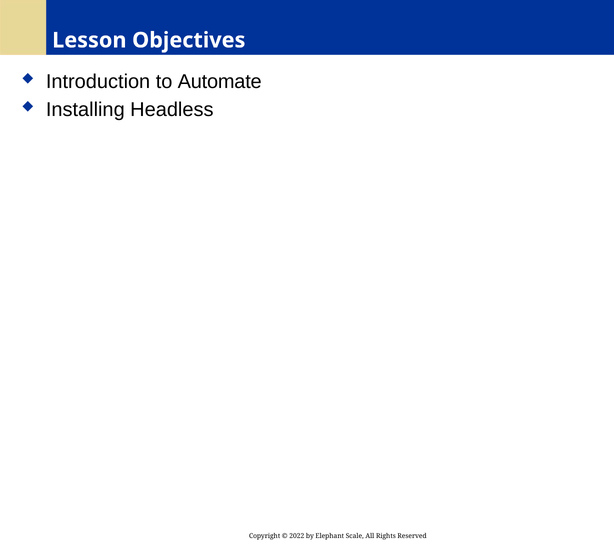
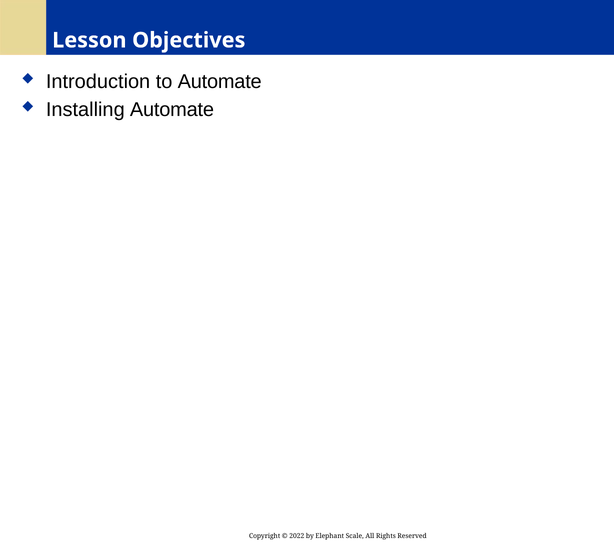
Installing Headless: Headless -> Automate (172, 110)
